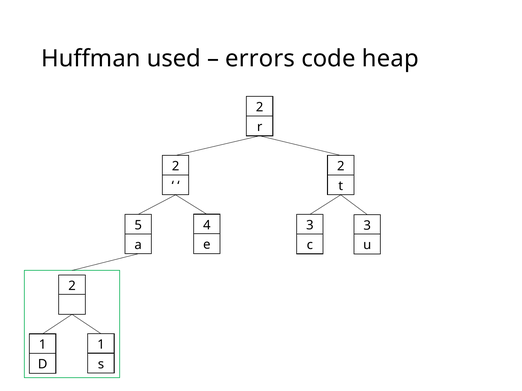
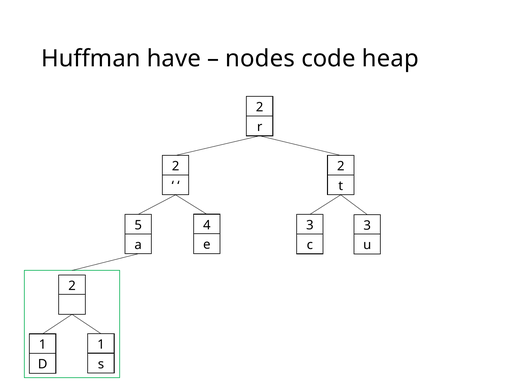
used: used -> have (174, 59)
errors: errors -> nodes (260, 59)
